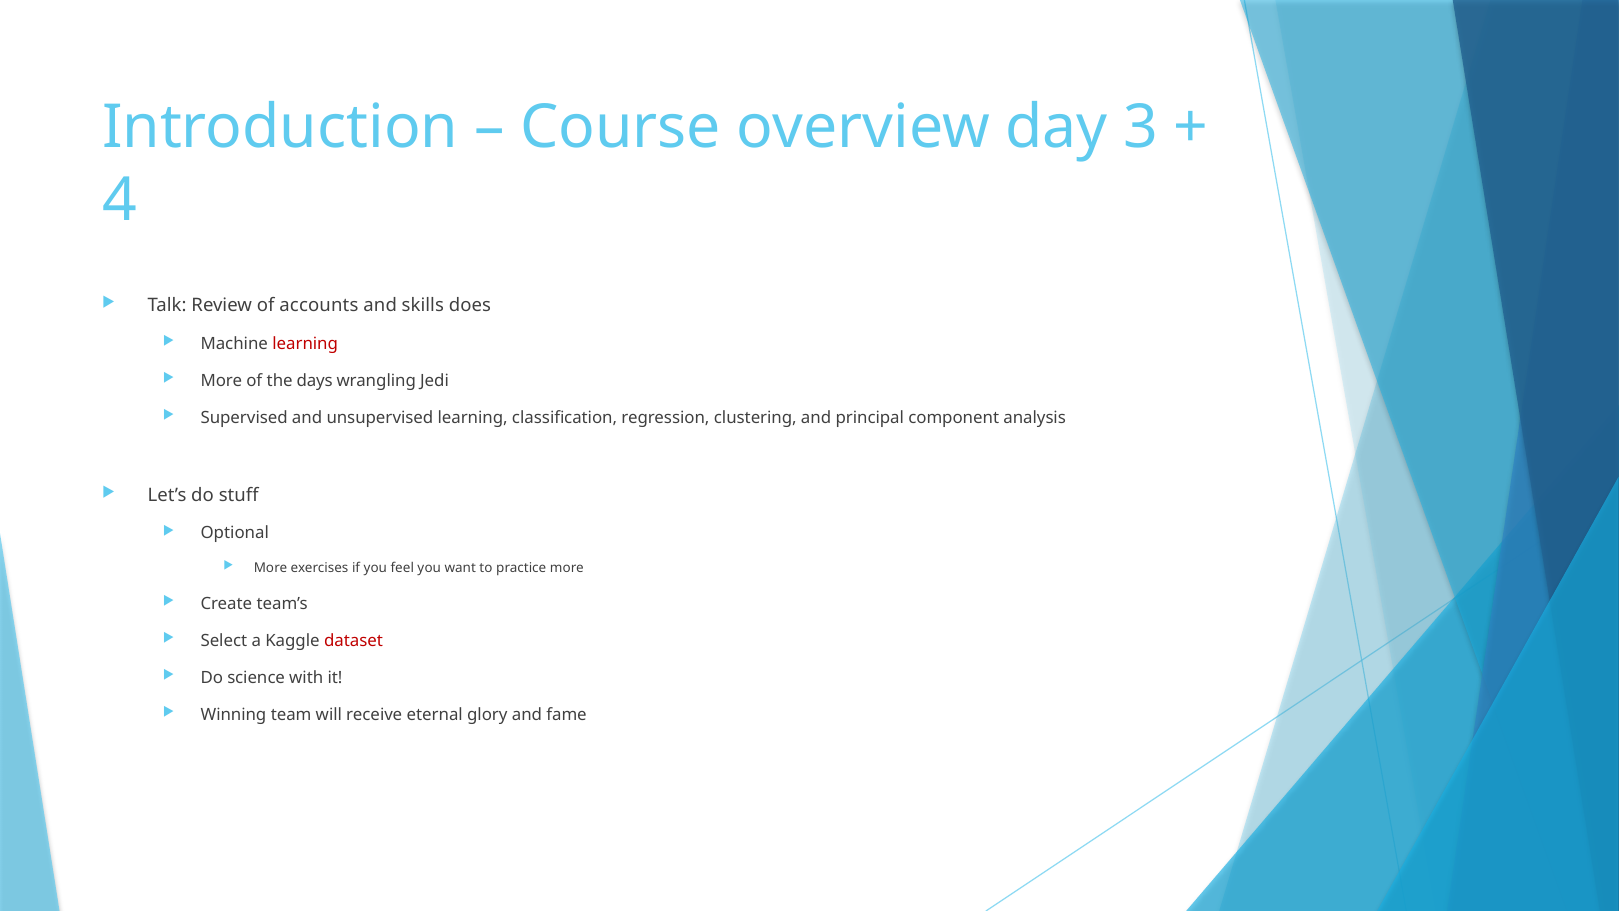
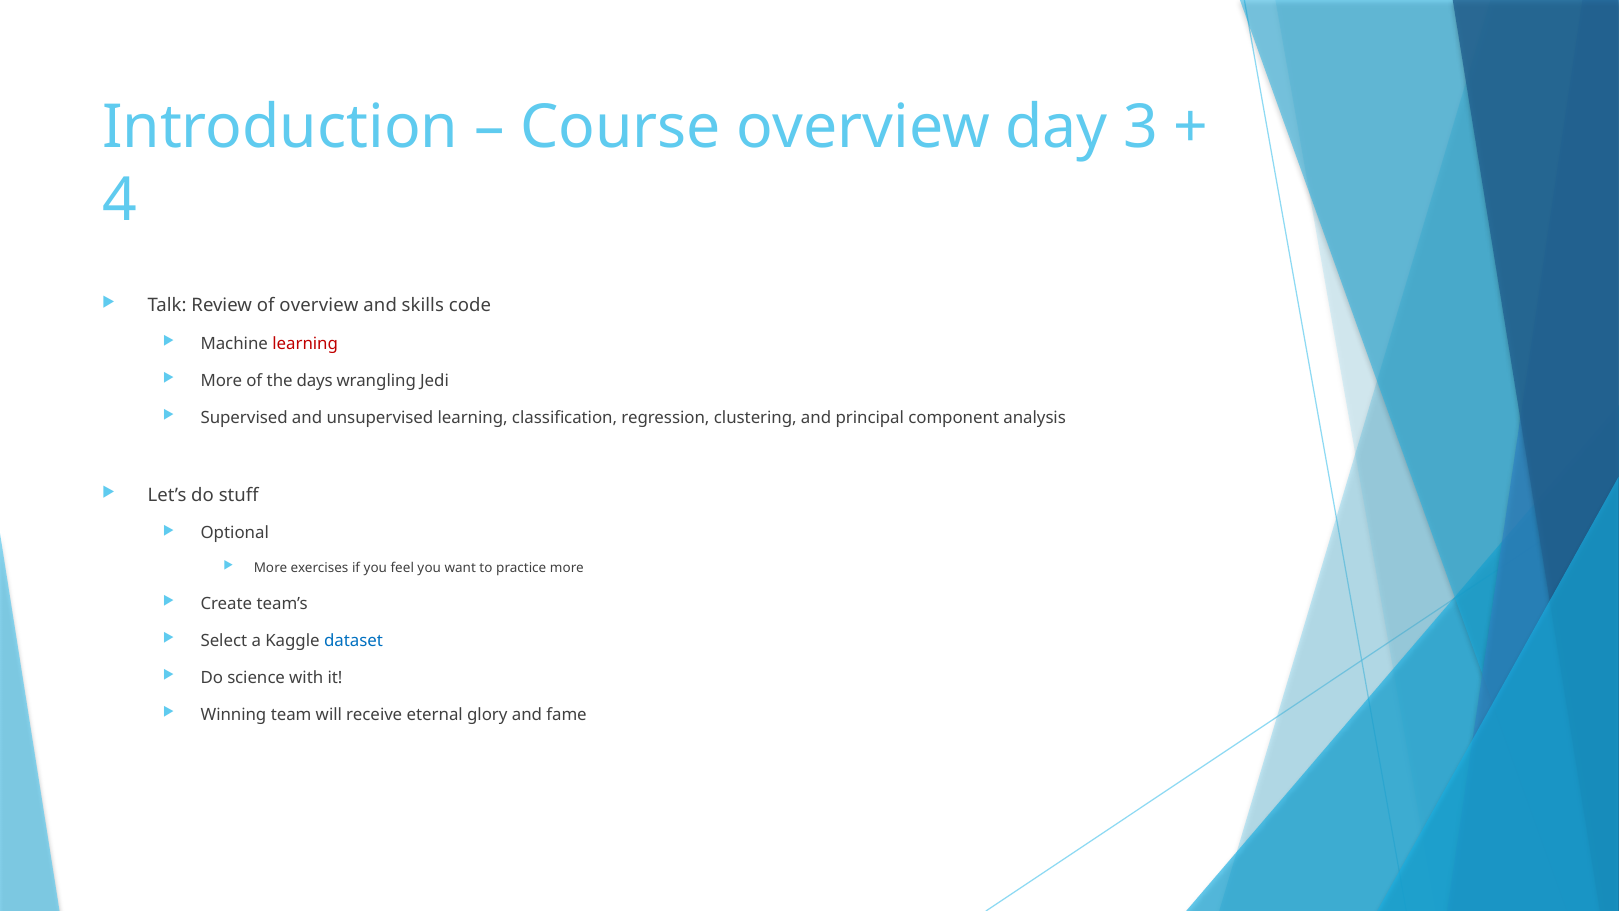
of accounts: accounts -> overview (319, 305)
does: does -> code (470, 305)
dataset colour: red -> blue (353, 641)
